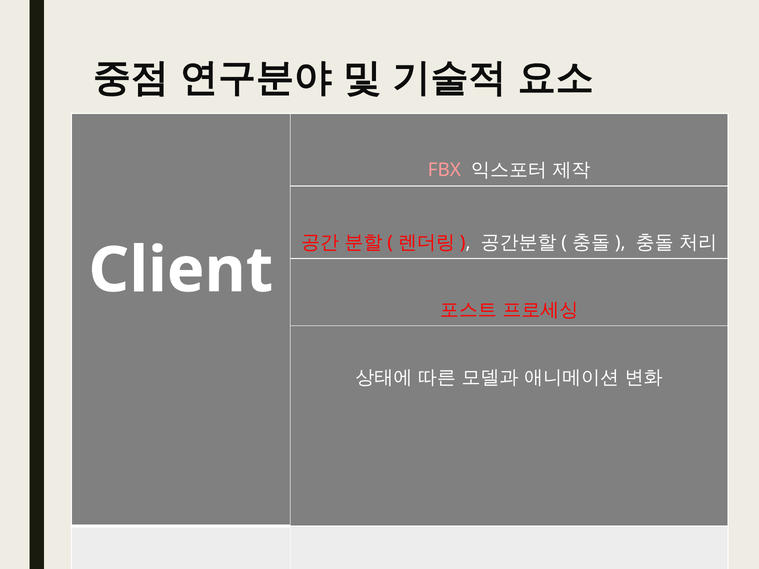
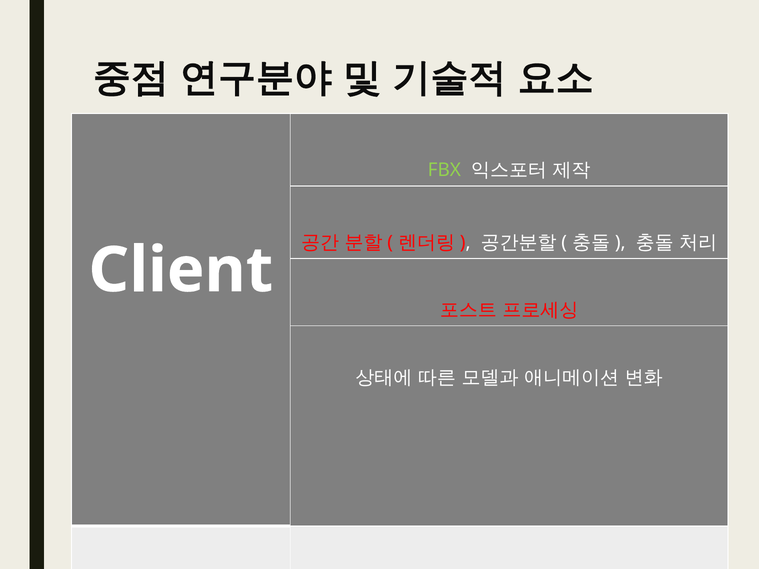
FBX colour: pink -> light green (444, 170)
